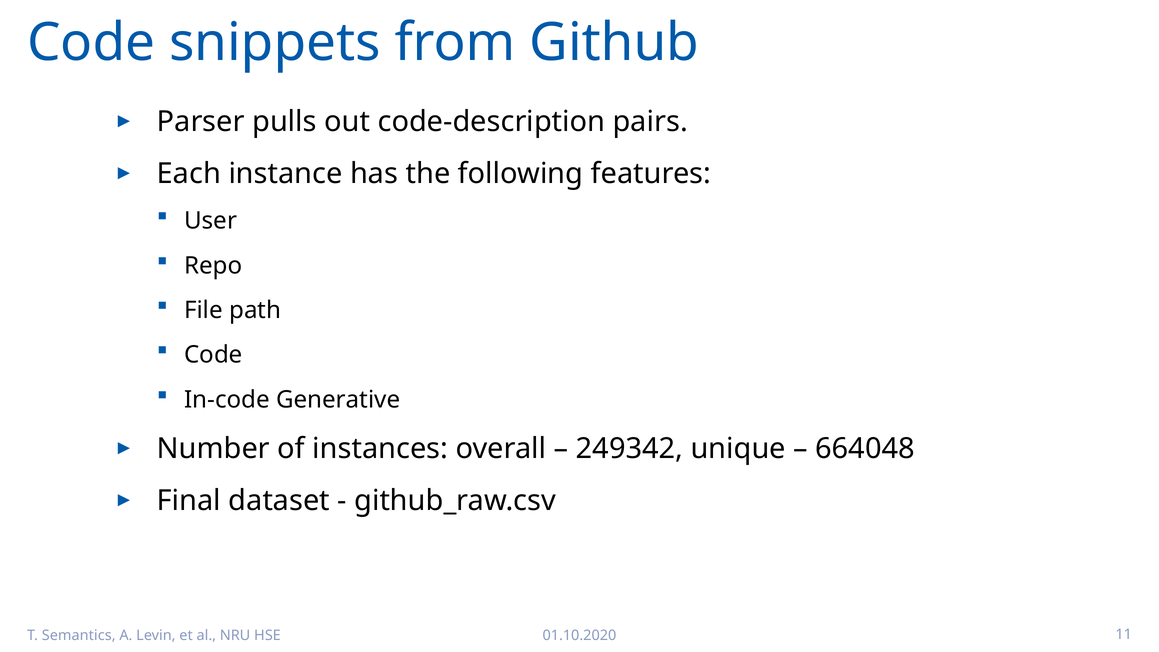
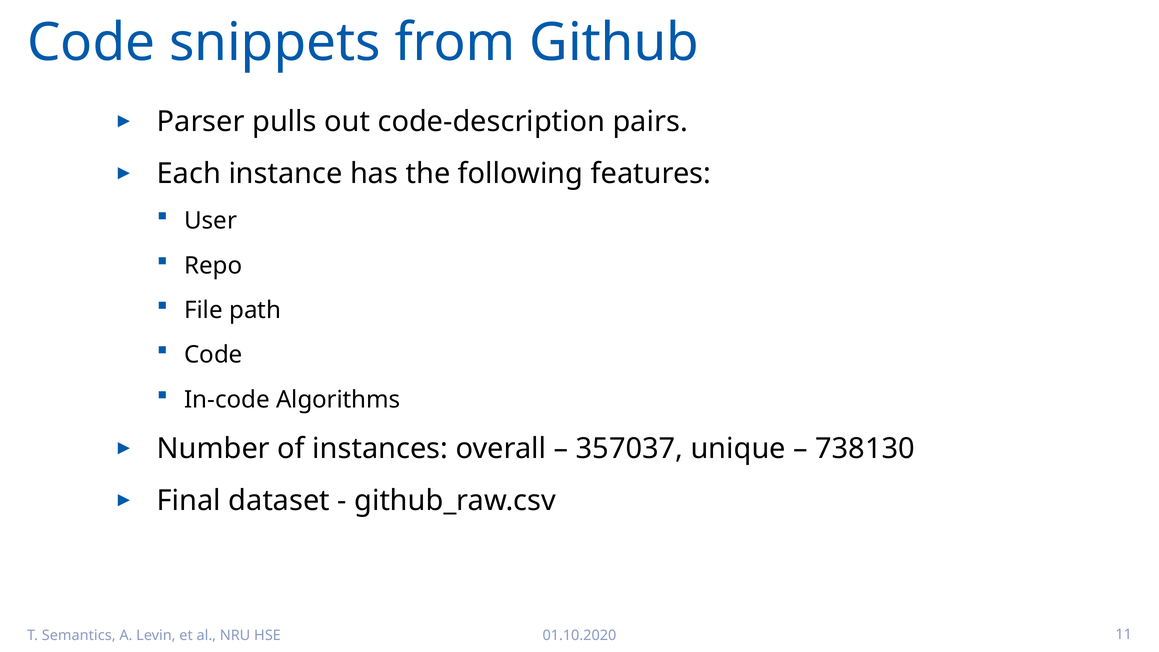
Generative: Generative -> Algorithms (338, 400)
249342: 249342 -> 357037 (629, 449)
664048: 664048 -> 738130 (865, 449)
